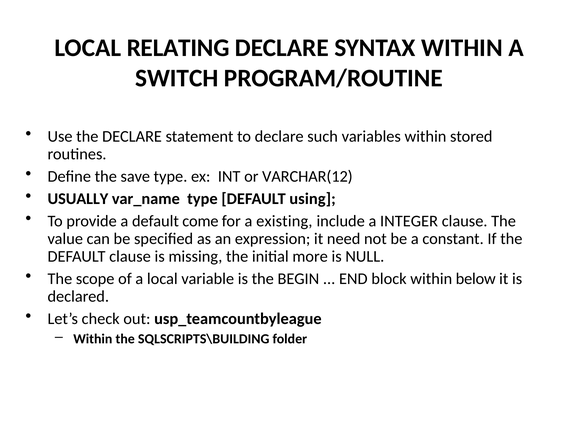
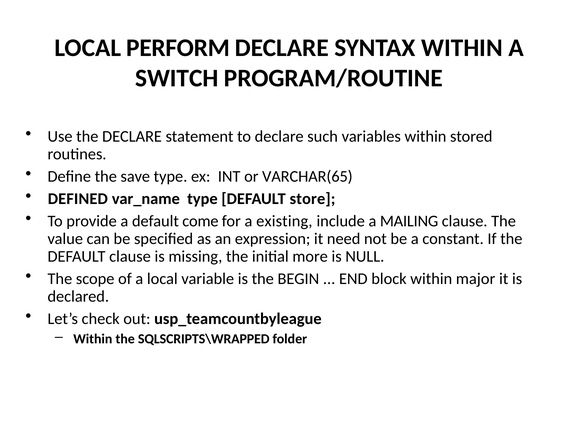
RELATING: RELATING -> PERFORM (178, 48)
VARCHAR(12: VARCHAR(12 -> VARCHAR(65 (307, 176)
USUALLY: USUALLY -> DEFINED (78, 199)
using: using -> store (312, 199)
INTEGER: INTEGER -> MAILING (409, 221)
below: below -> major (476, 279)
SQLSCRIPTS\BUILDING: SQLSCRIPTS\BUILDING -> SQLSCRIPTS\WRAPPED (204, 339)
